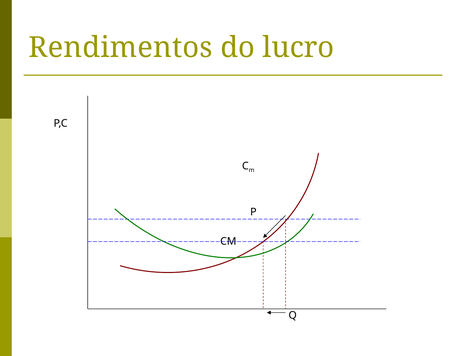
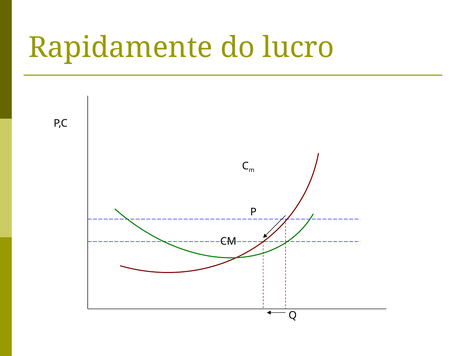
Rendimentos: Rendimentos -> Rapidamente (121, 47)
